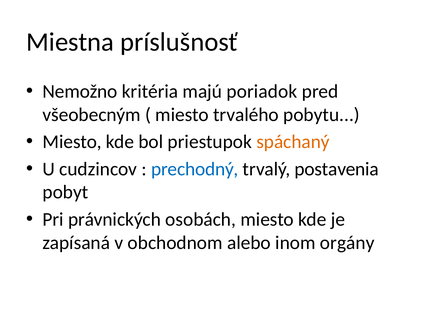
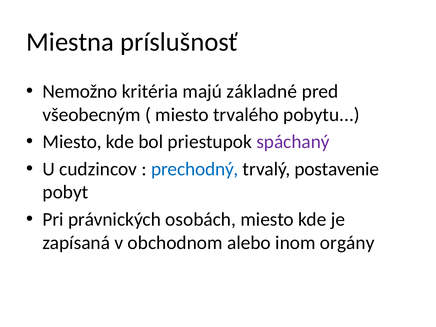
poriadok: poriadok -> základné (262, 91)
spáchaný colour: orange -> purple (293, 142)
postavenia: postavenia -> postavenie (337, 169)
